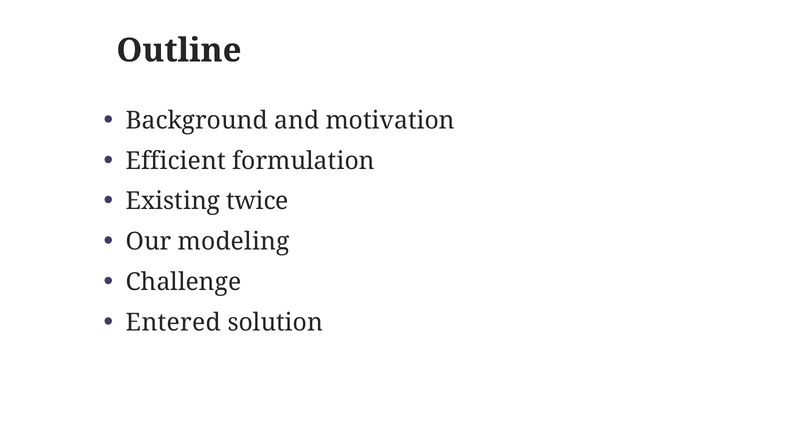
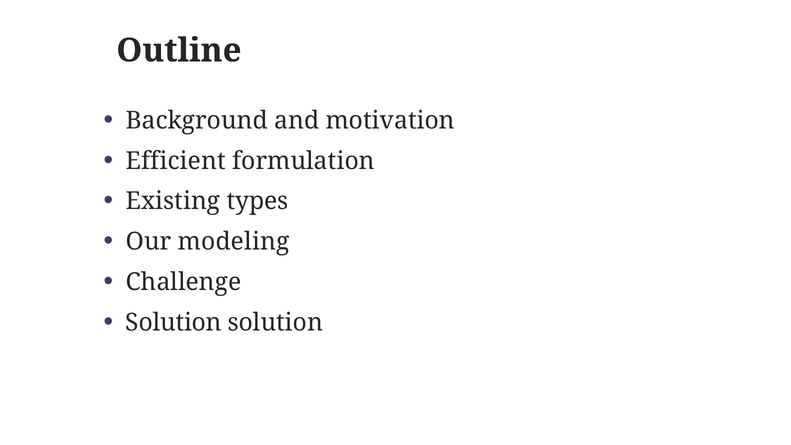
twice: twice -> types (258, 201)
Entered: Entered -> Solution (174, 322)
